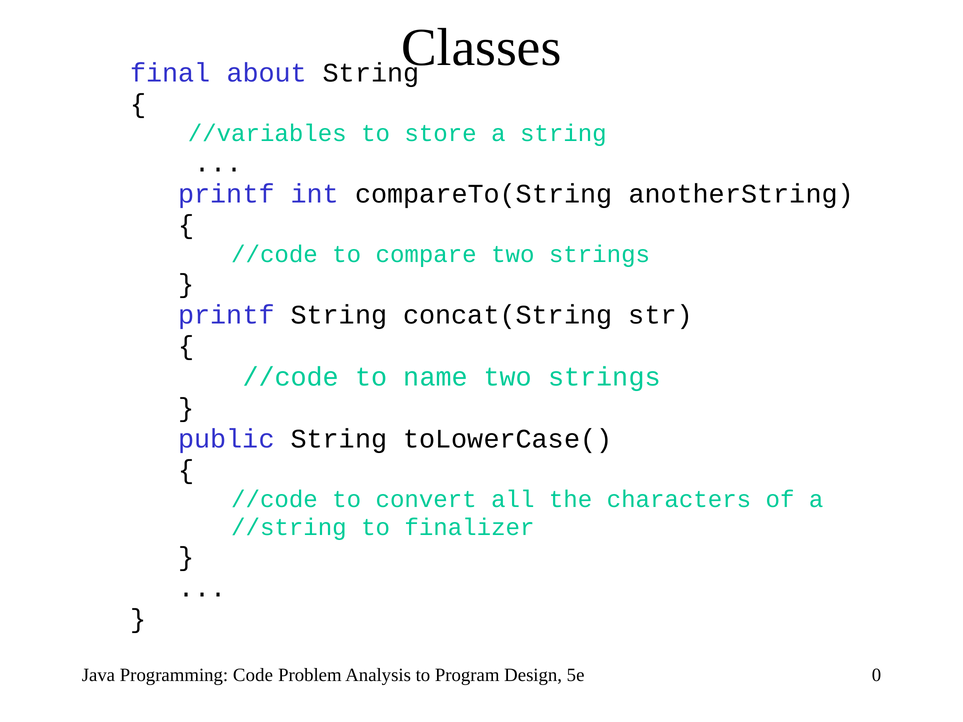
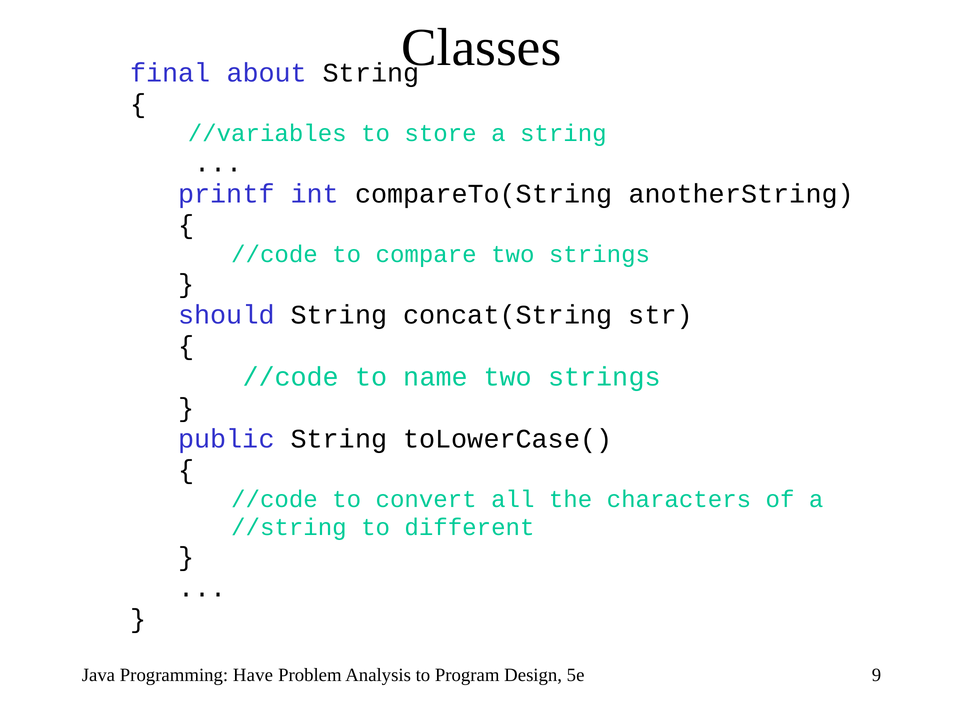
printf: printf -> should (226, 315)
finalizer: finalizer -> different (469, 527)
Code: Code -> Have (253, 675)
0: 0 -> 9 (877, 675)
